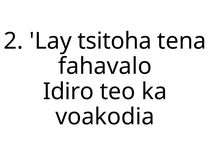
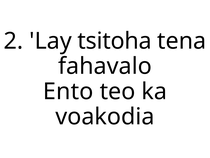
Idiro: Idiro -> Ento (68, 91)
